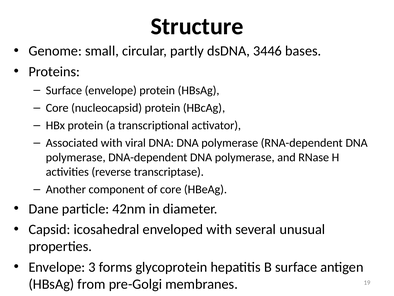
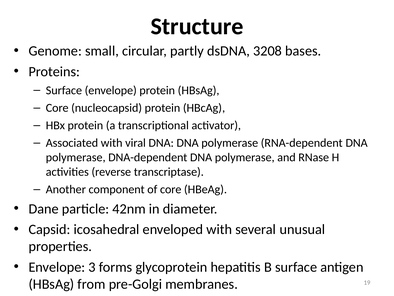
3446: 3446 -> 3208 (268, 51)
